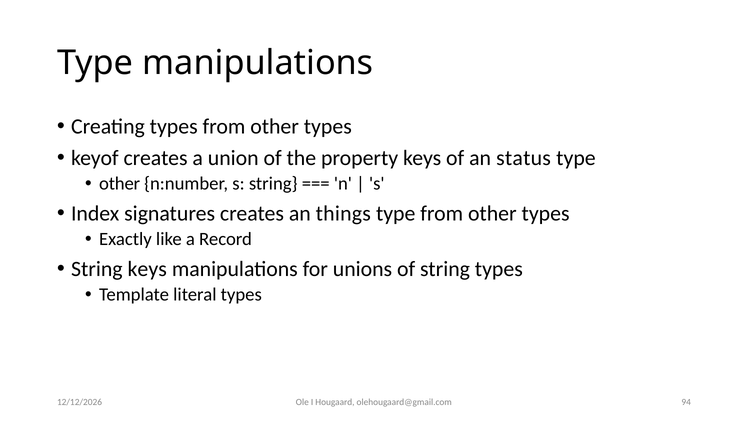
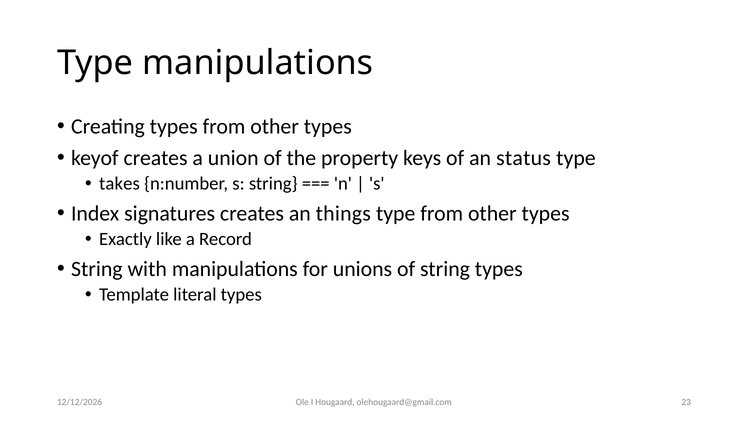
other: other -> takes (119, 184)
String keys: keys -> with (147, 269)
94: 94 -> 23 (686, 402)
